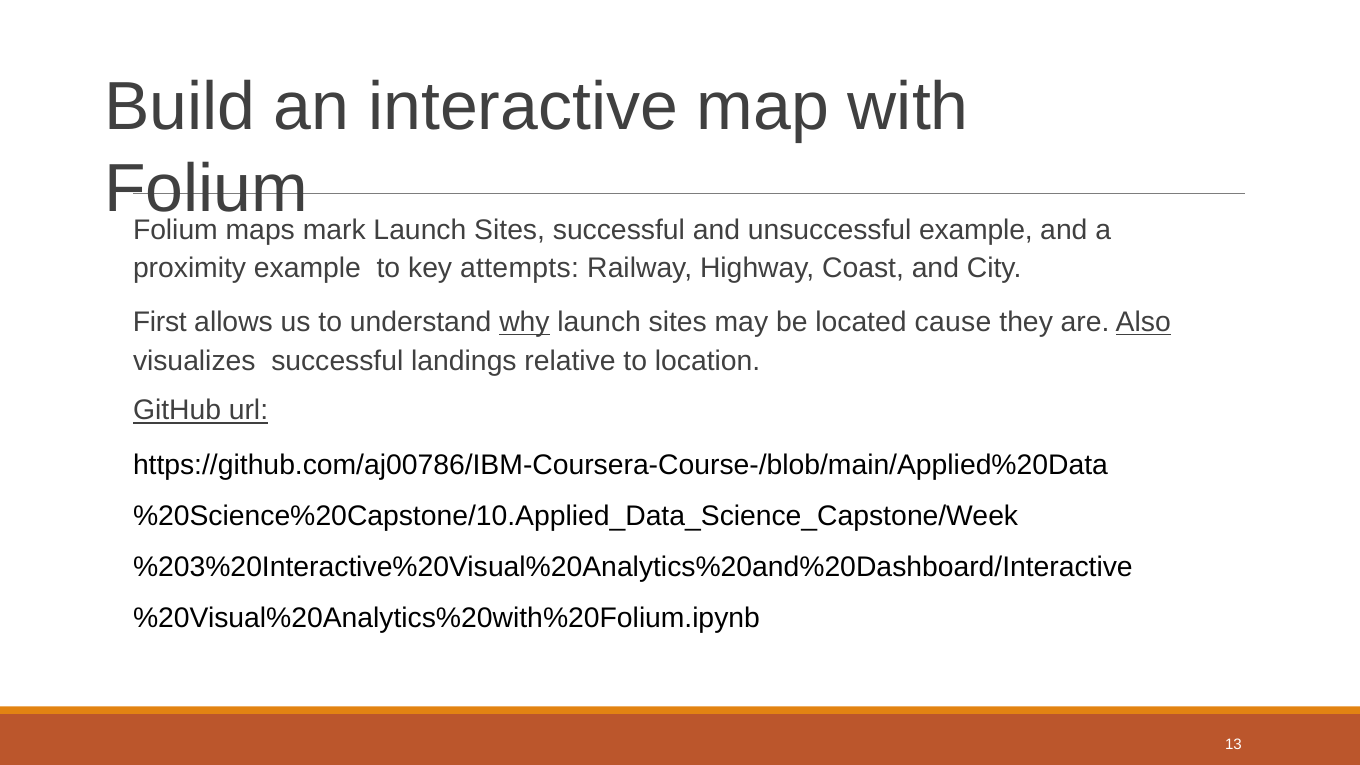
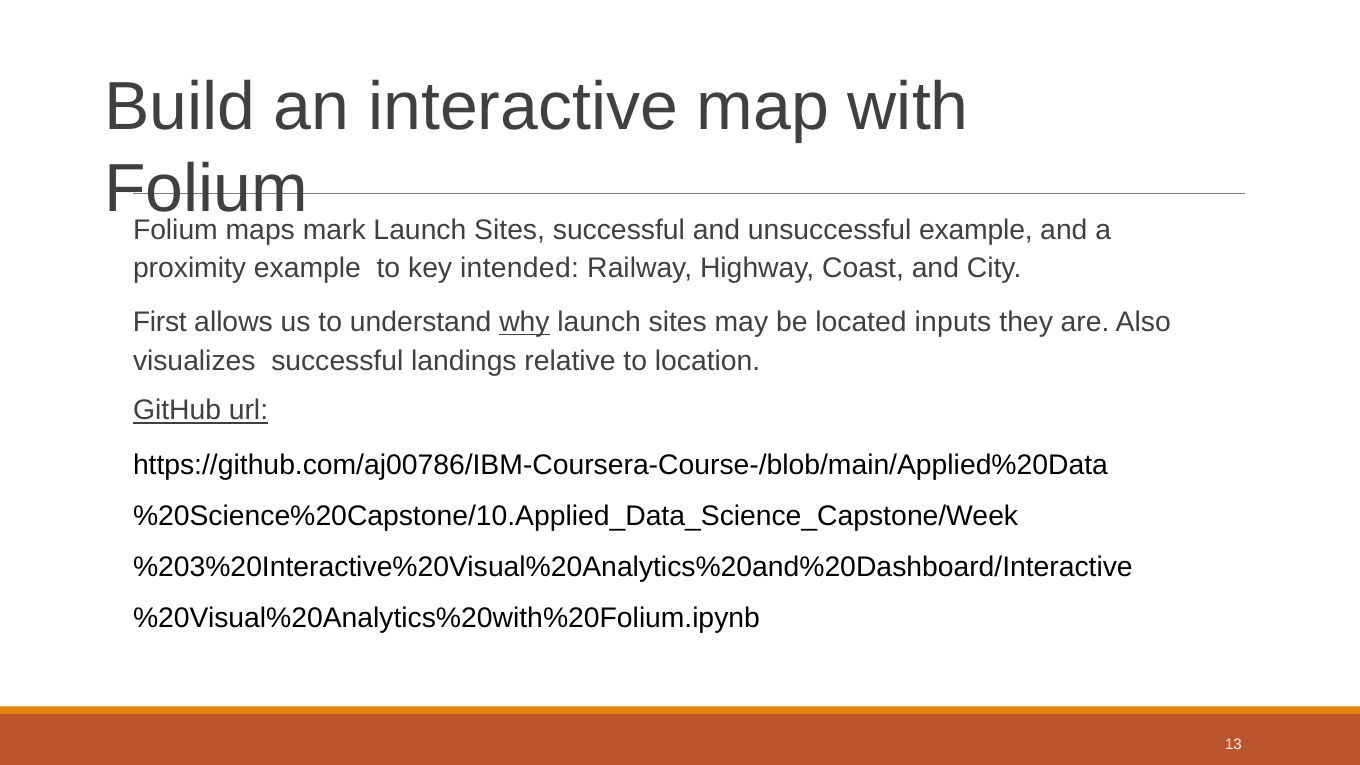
attempts: attempts -> intended (520, 268)
cause: cause -> inputs (953, 322)
Also underline: present -> none (1143, 322)
